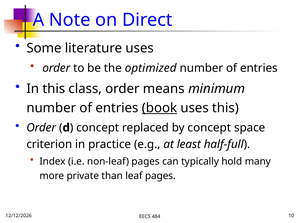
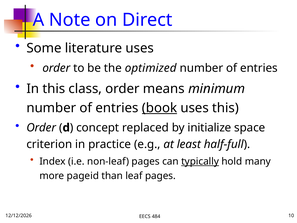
by concept: concept -> initialize (209, 128)
typically underline: none -> present (200, 161)
private: private -> pageid (83, 176)
